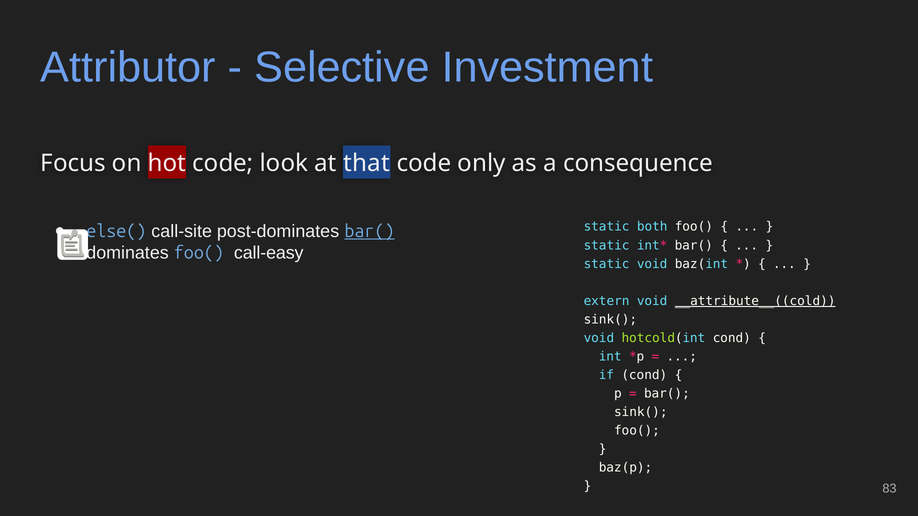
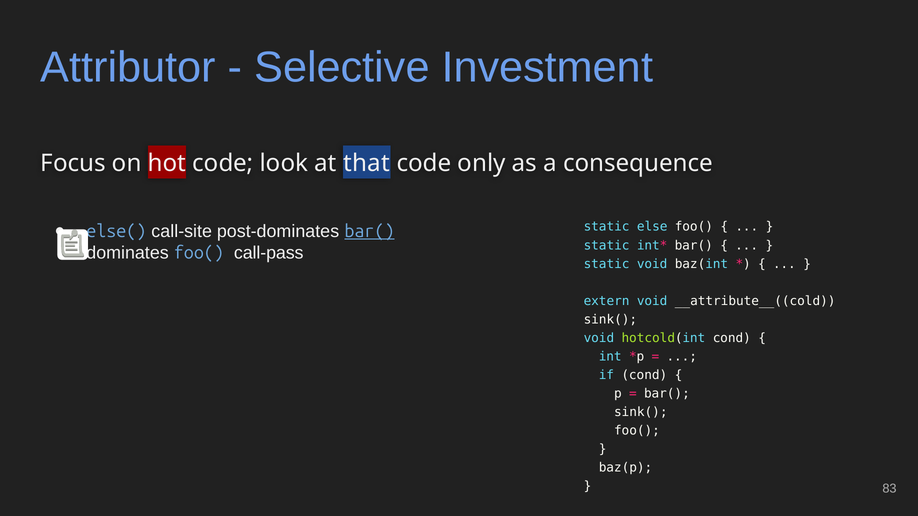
both: both -> else (652, 227)
call-easy: call-easy -> call-pass (269, 253)
__attribute__((cold underline: present -> none (755, 301)
